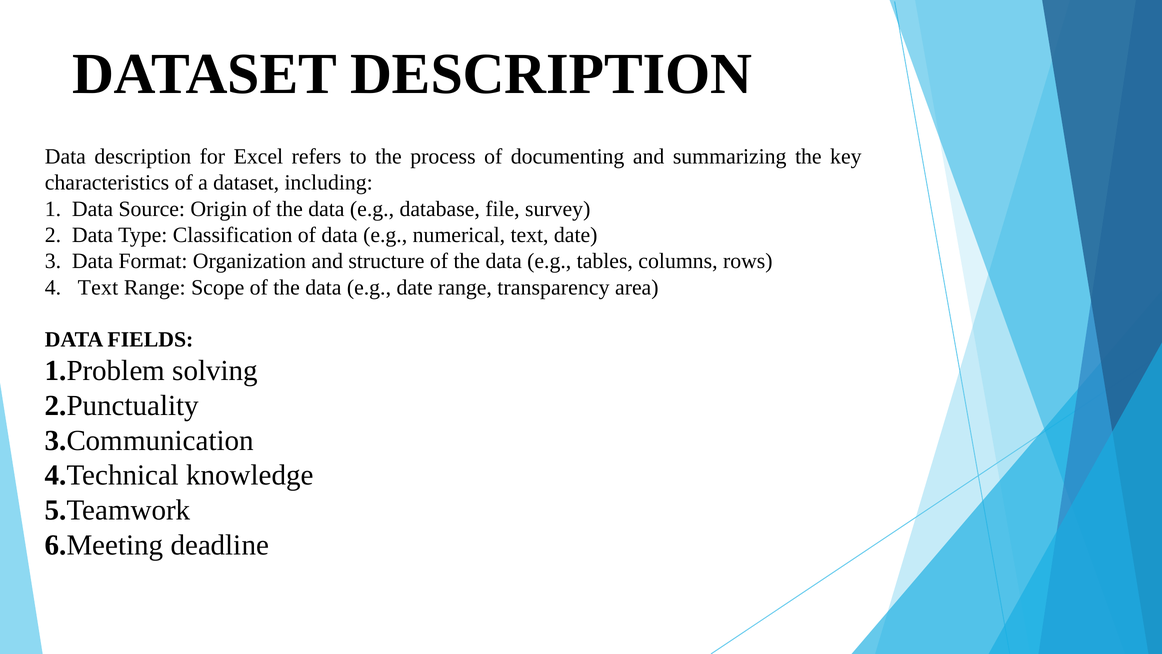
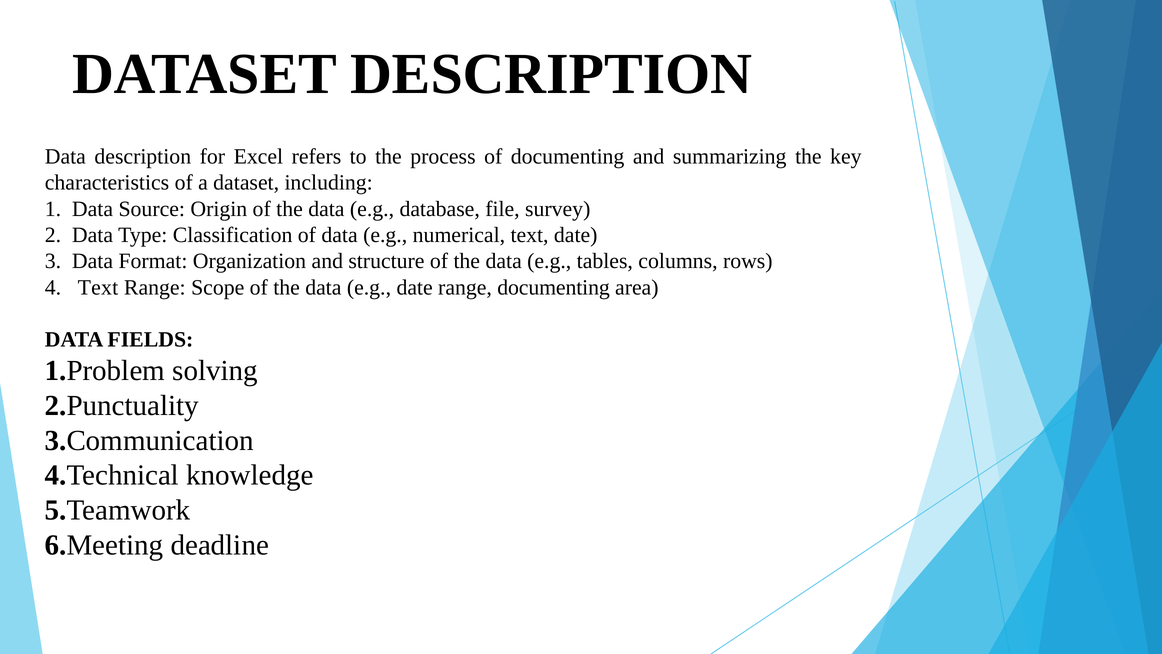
range transparency: transparency -> documenting (554, 287)
